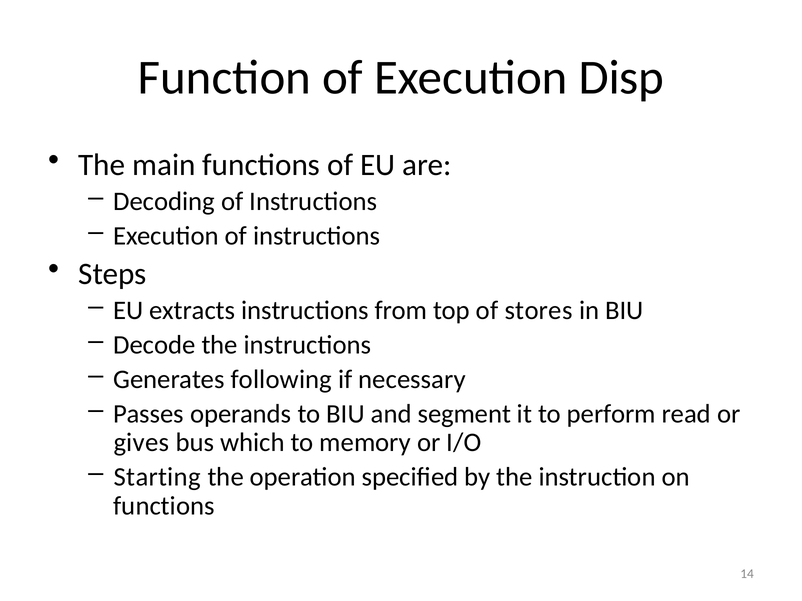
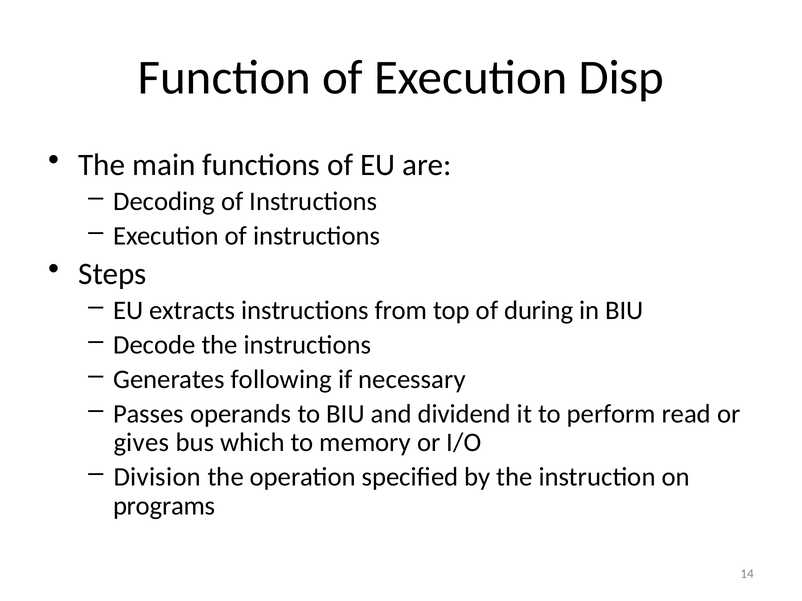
stores: stores -> during (539, 311)
segment: segment -> dividend (464, 414)
Starting: Starting -> Division (157, 477)
functions: functions -> programs (164, 506)
